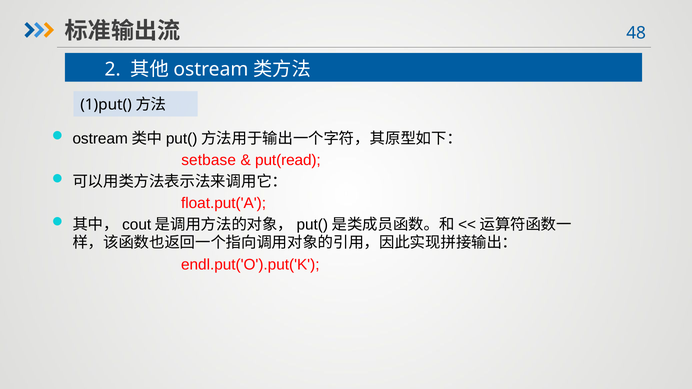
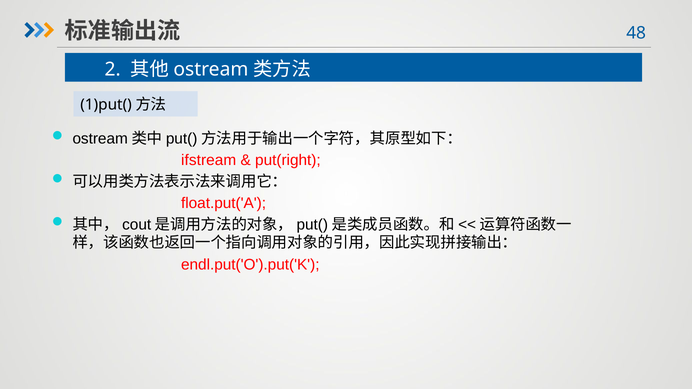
setbase: setbase -> ifstream (209, 160)
put(read: put(read -> put(right (288, 160)
